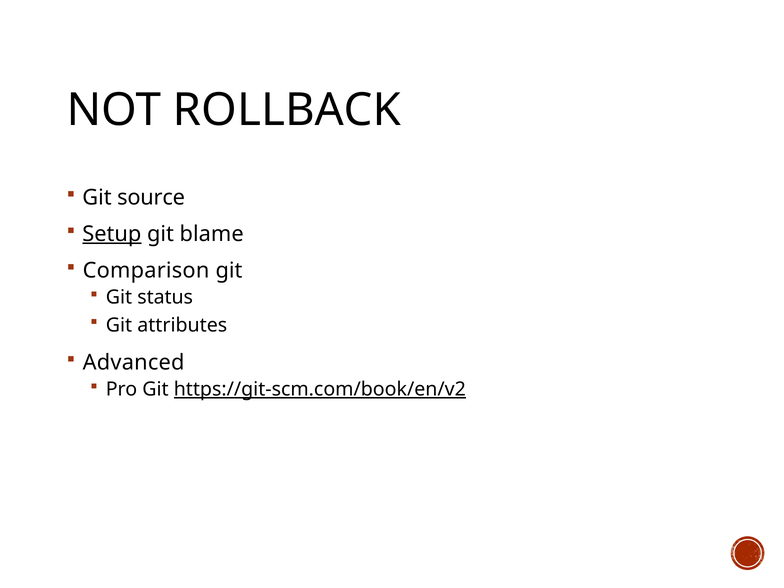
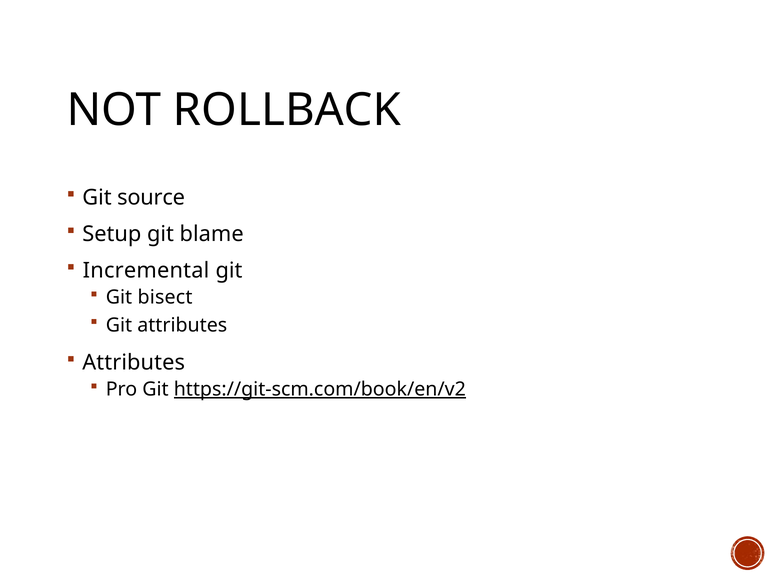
Setup underline: present -> none (112, 234)
Comparison: Comparison -> Incremental (146, 271)
status: status -> bisect (165, 297)
Advanced: Advanced -> Attributes (134, 363)
